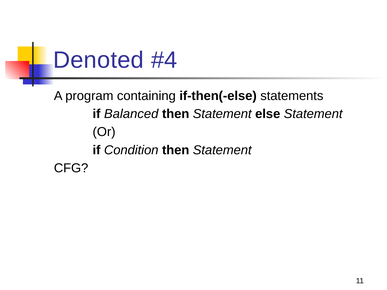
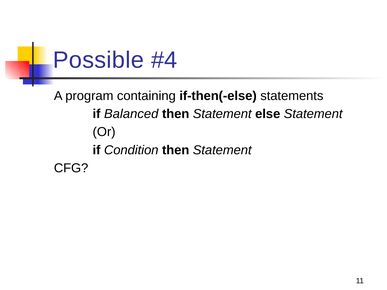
Denoted: Denoted -> Possible (98, 60)
